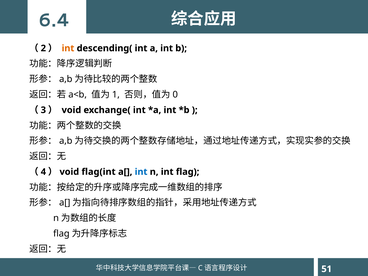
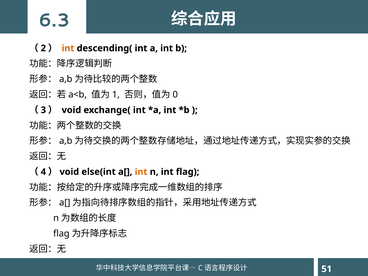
6.4: 6.4 -> 6.3 (54, 20)
flag(int: flag(int -> else(int (99, 172)
int colour: blue -> orange (141, 172)
